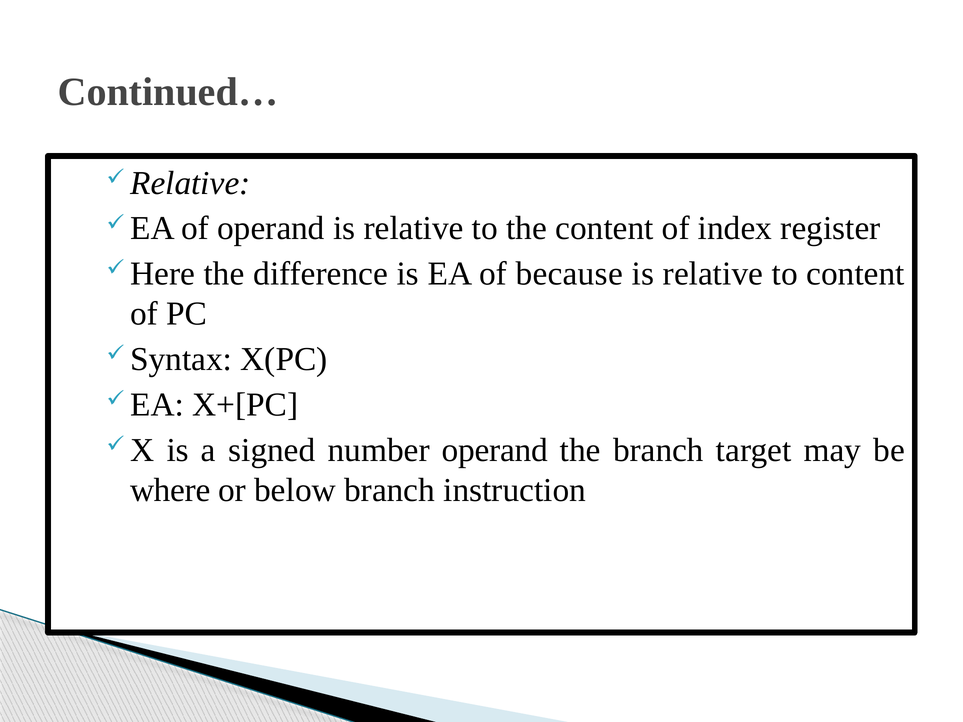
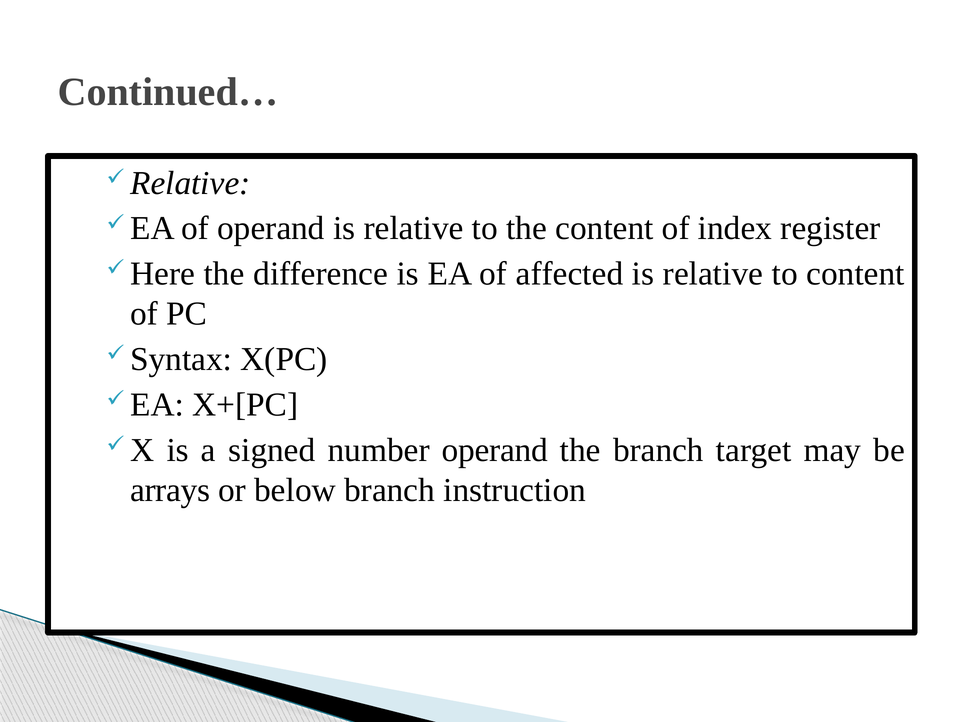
because: because -> affected (569, 274)
where: where -> arrays (170, 490)
